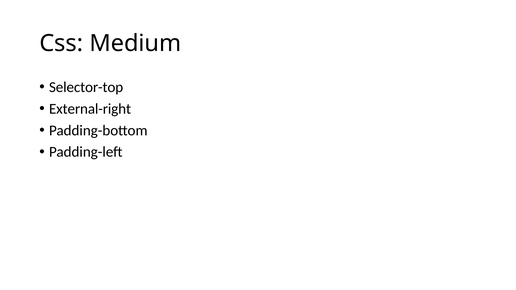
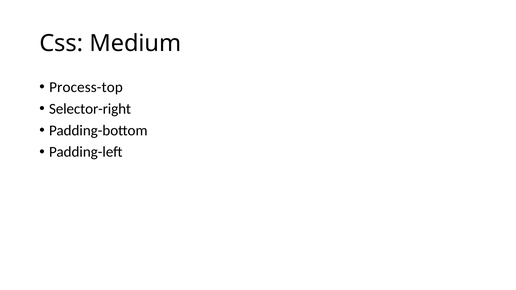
Selector-top: Selector-top -> Process-top (86, 87)
External-right: External-right -> Selector-right (90, 109)
